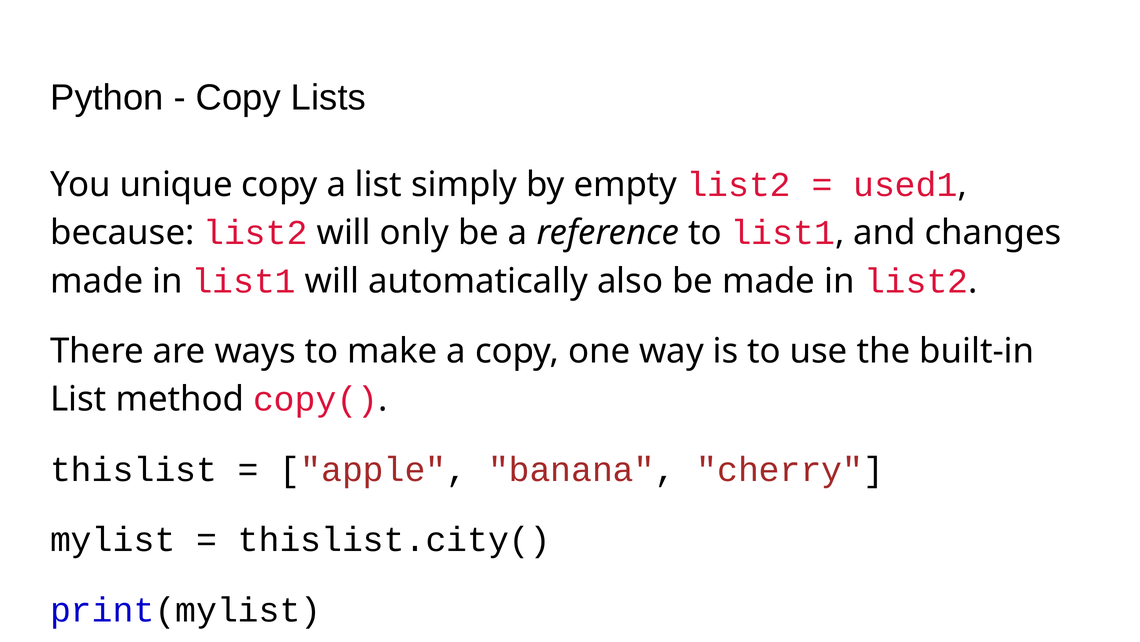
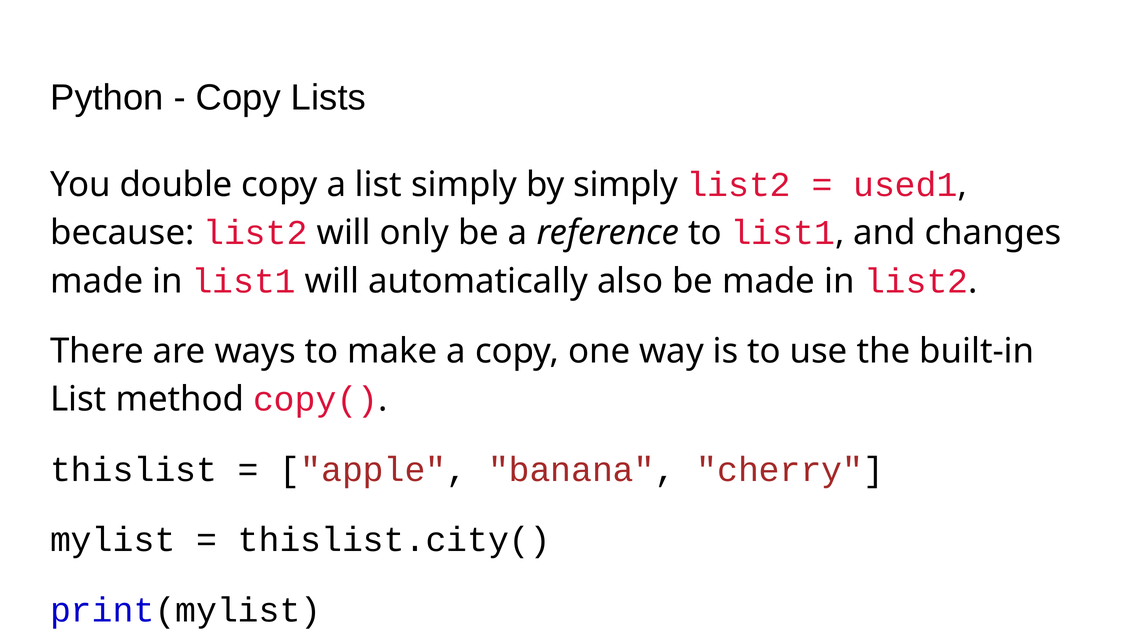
unique: unique -> double (176, 185)
by empty: empty -> simply (626, 185)
